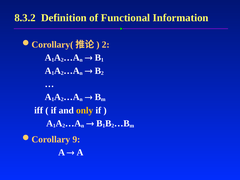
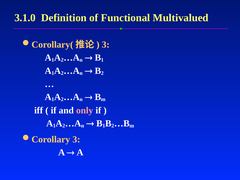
8.3.2: 8.3.2 -> 3.1.0 (25, 18)
Information: Information -> Multivalued (181, 18)
2: 2 -> 3 (106, 45)
only colour: yellow -> pink (85, 110)
9: 9 -> 3 (76, 139)
